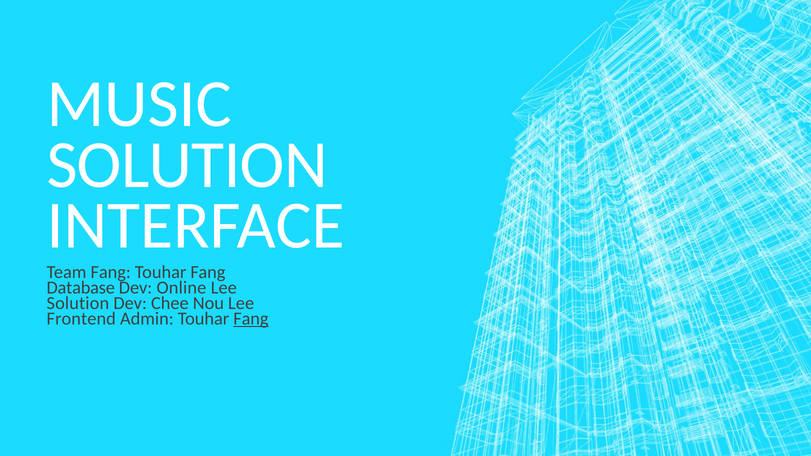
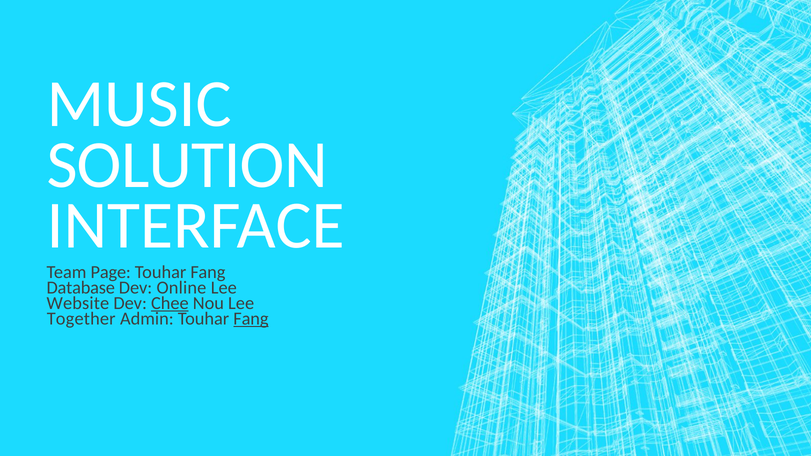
Team Fang: Fang -> Page (111, 272)
Solution: Solution -> Website (78, 303)
Chee underline: none -> present (170, 303)
Frontend: Frontend -> Together (81, 319)
